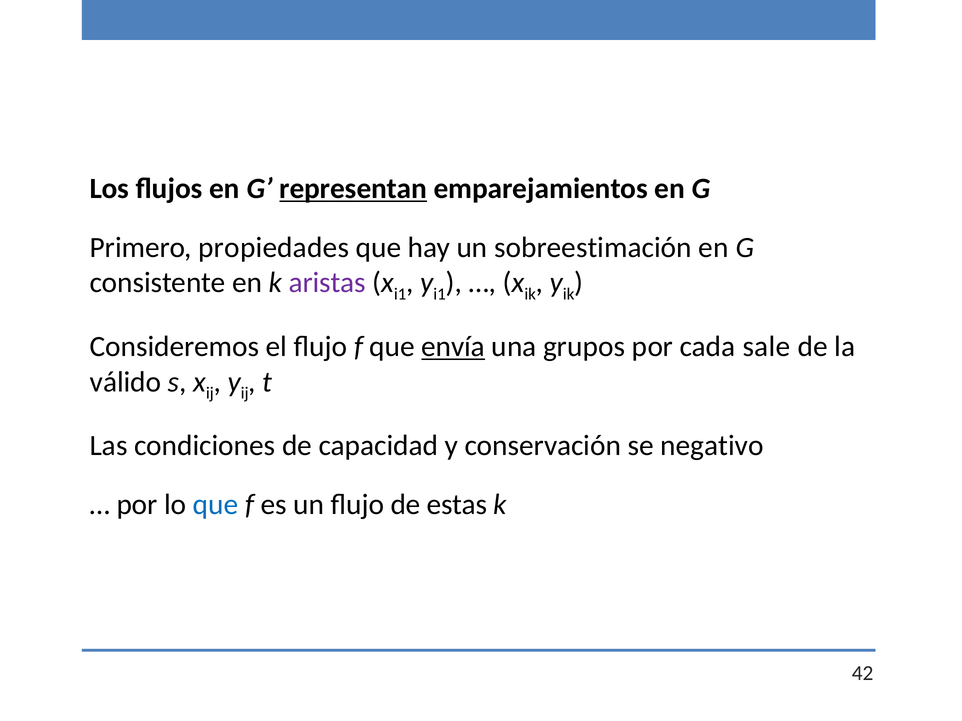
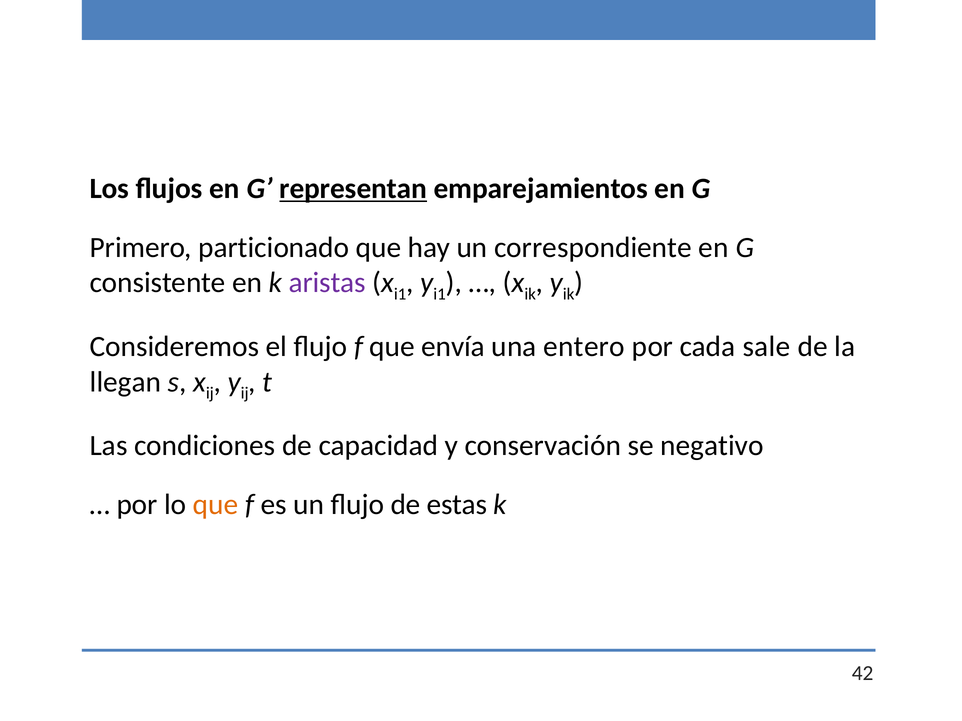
propiedades: propiedades -> particionado (274, 248)
sobreestimación: sobreestimación -> correspondiente (593, 248)
envía underline: present -> none (453, 347)
grupos: grupos -> entero (584, 347)
válido: válido -> llegan (126, 382)
que colour: blue -> orange (216, 505)
